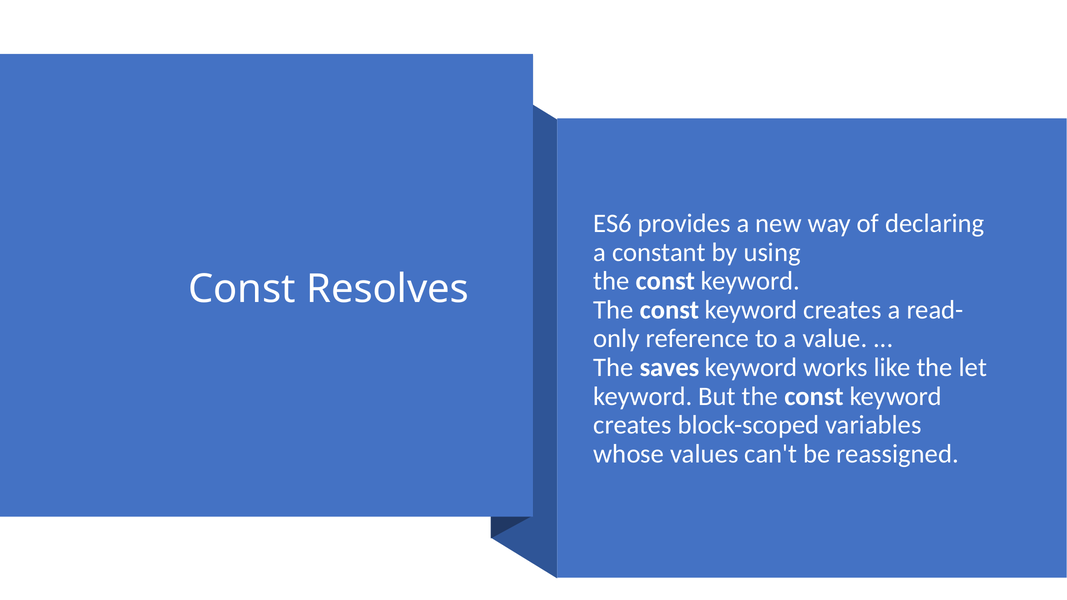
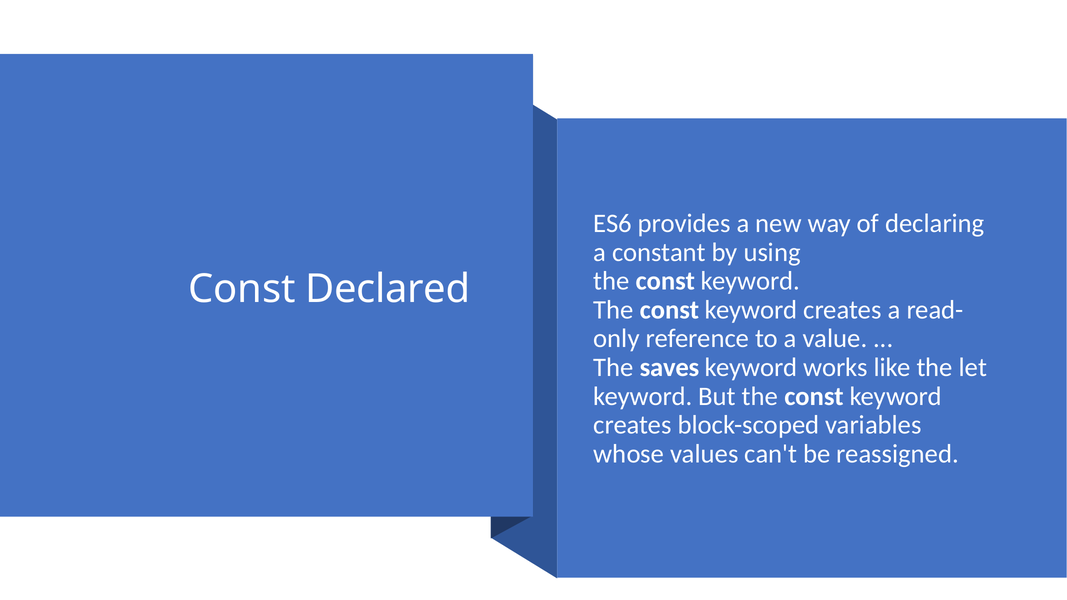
Resolves: Resolves -> Declared (388, 289)
